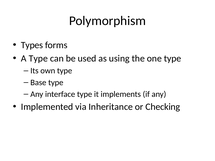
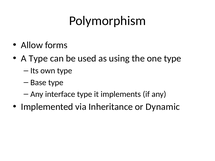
Types: Types -> Allow (32, 45)
Checking: Checking -> Dynamic (163, 107)
